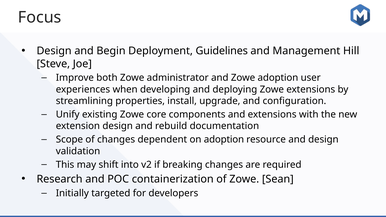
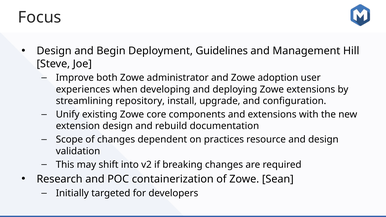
properties: properties -> repository (140, 101)
on adoption: adoption -> practices (224, 140)
